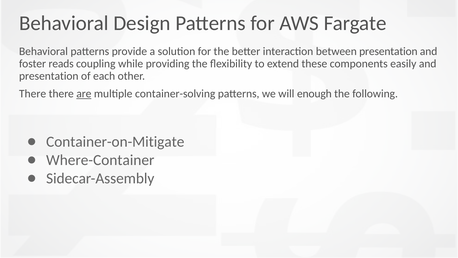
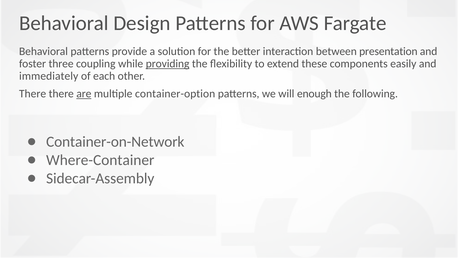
reads: reads -> three (61, 64)
providing underline: none -> present (168, 64)
presentation: presentation -> immediately (49, 76)
container-solving: container-solving -> container-option (175, 93)
Container-on-Mitigate: Container-on-Mitigate -> Container-on-Network (115, 142)
